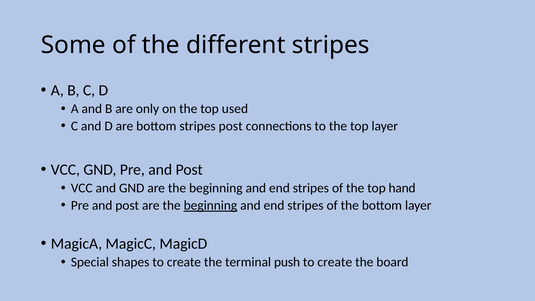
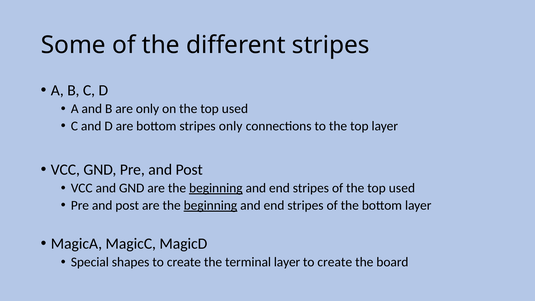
stripes post: post -> only (231, 126)
beginning underline: none -> present (216, 188)
of the top hand: hand -> used (402, 188)
terminal push: push -> layer (287, 262)
